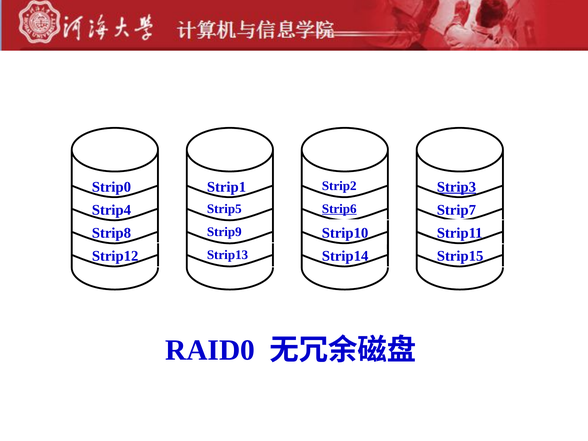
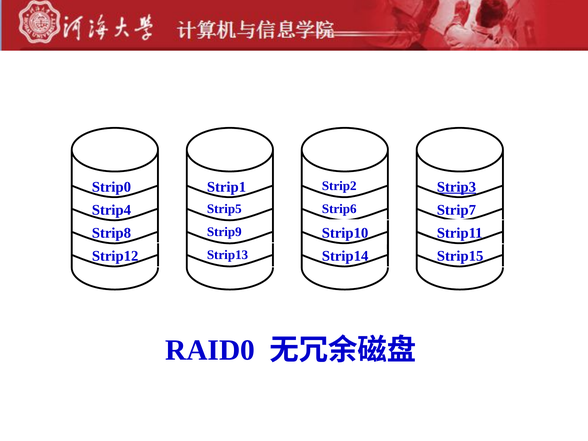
Strip6 underline: present -> none (339, 209)
